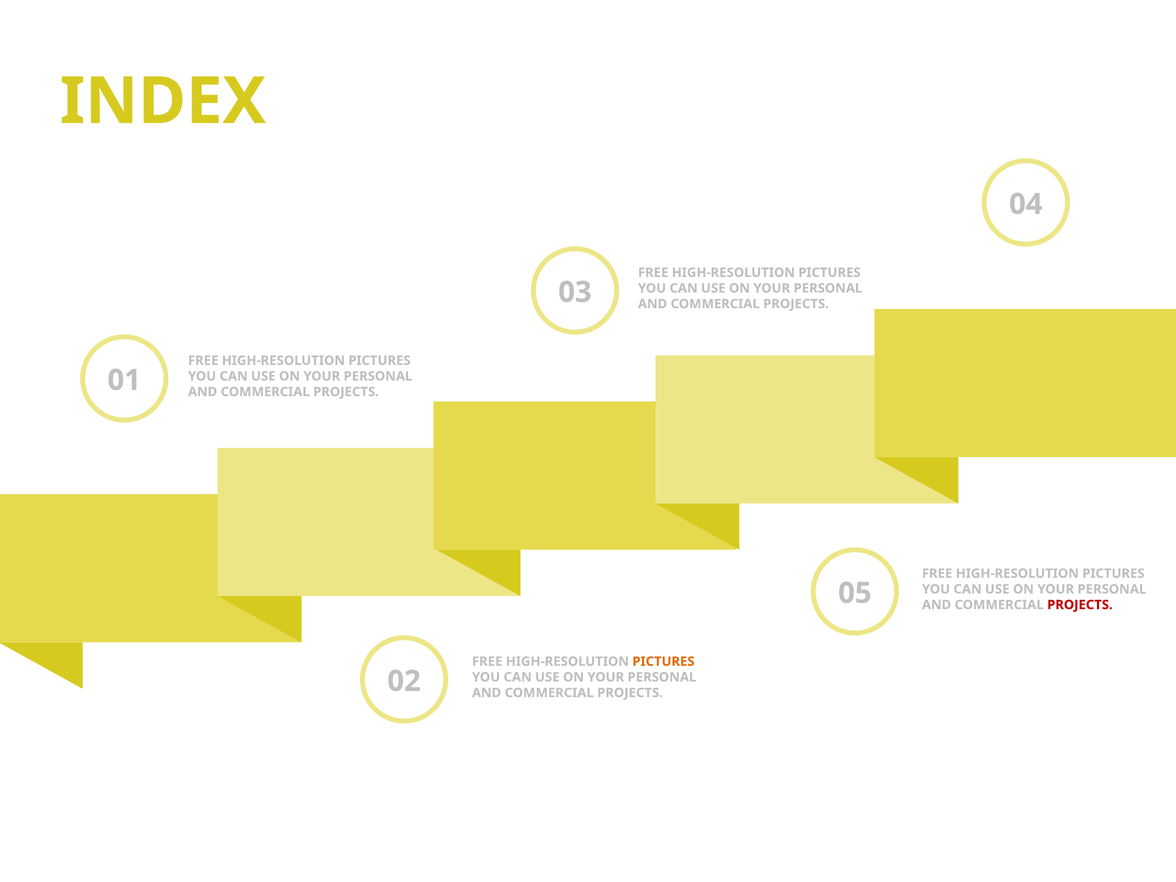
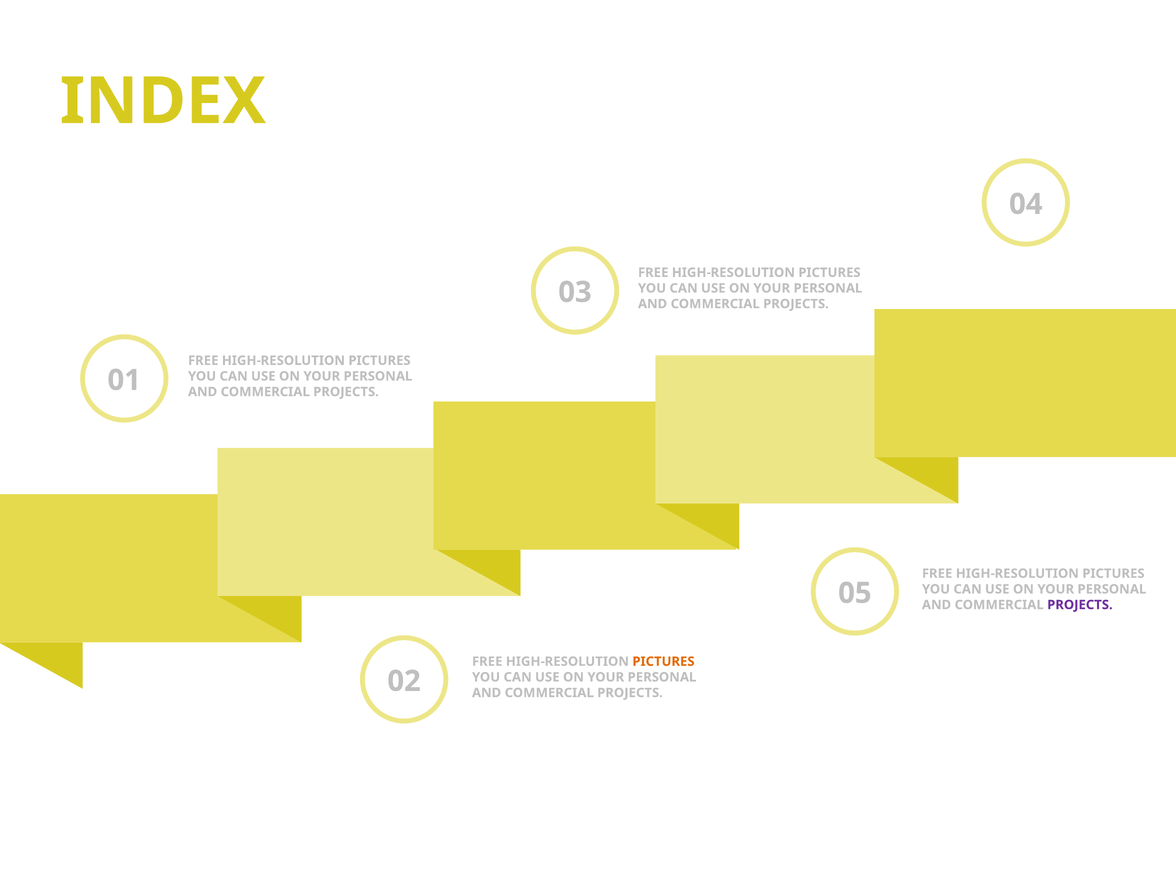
PROJECTS colour: red -> purple (1080, 605)
